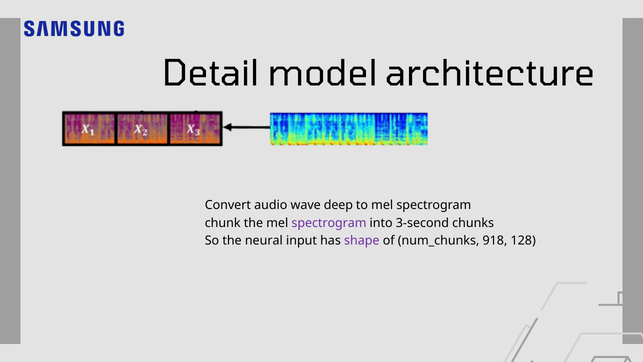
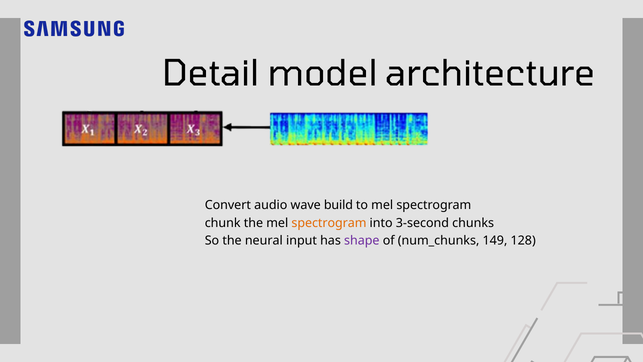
deep: deep -> build (338, 205)
spectrogram colour: purple -> orange (329, 223)
918: 918 -> 149 (495, 240)
